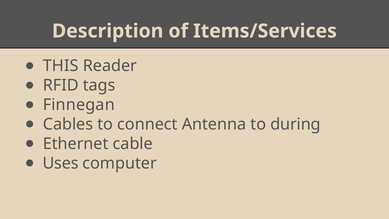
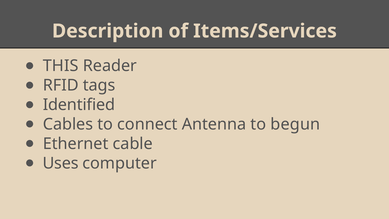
Finnegan: Finnegan -> Identified (79, 105)
during: during -> begun (295, 124)
